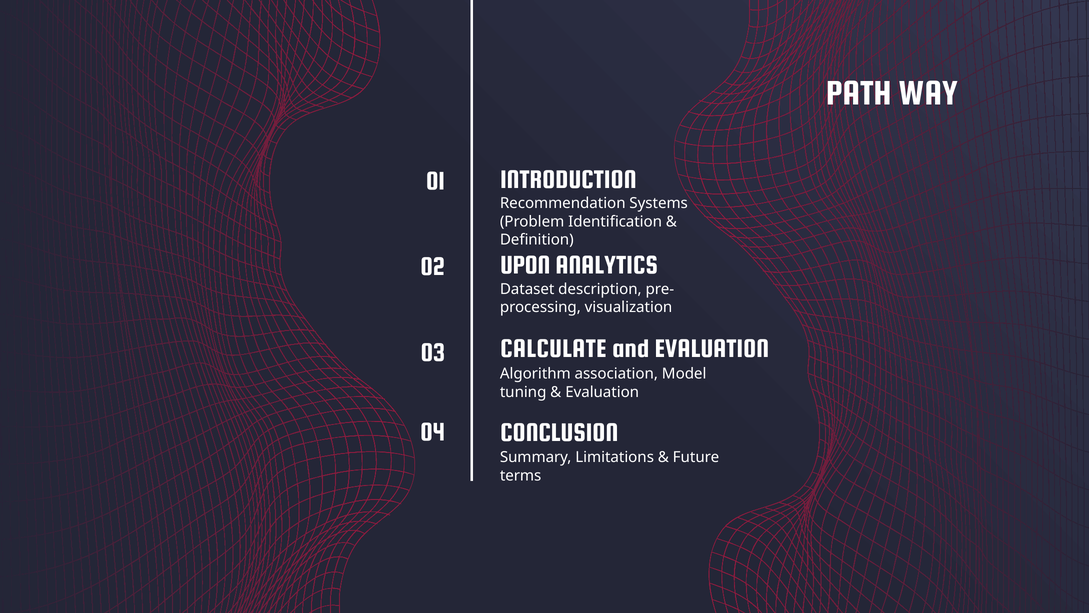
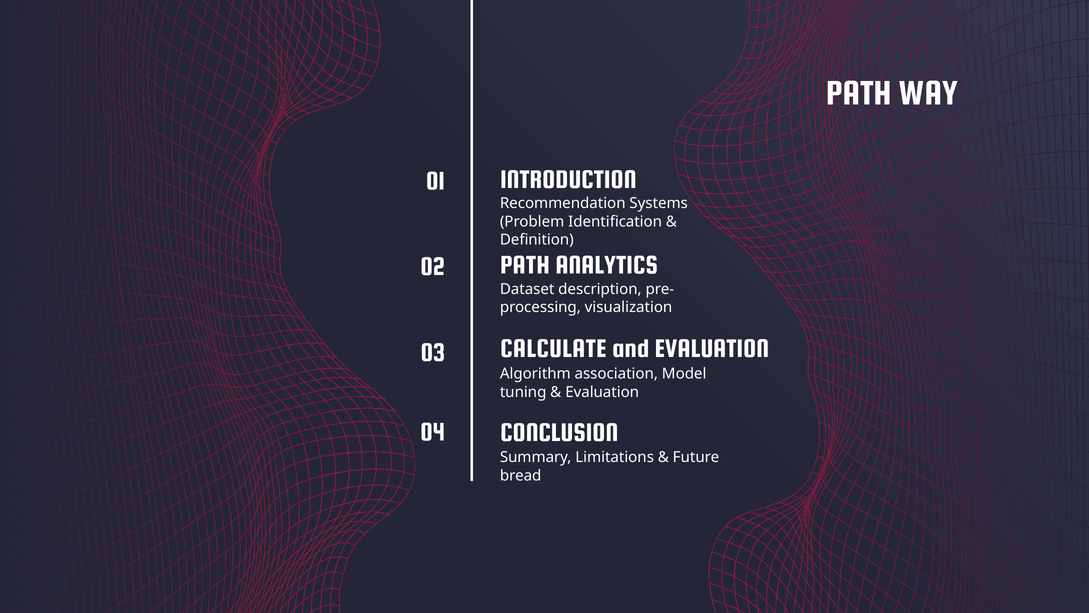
UPON: UPON -> PATH (525, 265)
terms: terms -> bread (521, 475)
